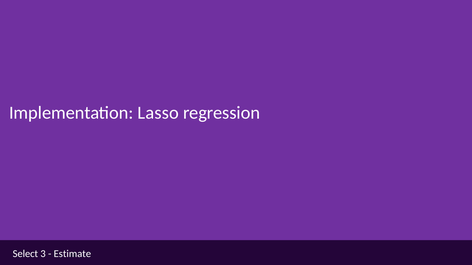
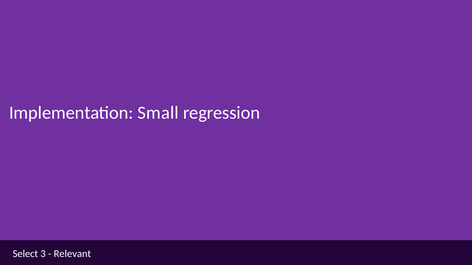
Lasso: Lasso -> Small (158, 113)
Estimate: Estimate -> Relevant (72, 254)
